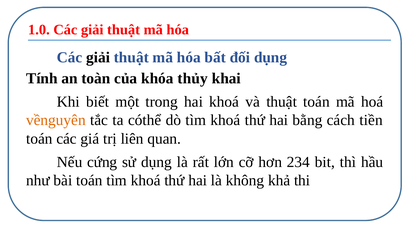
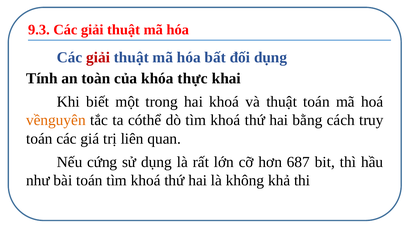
1.0: 1.0 -> 9.3 (39, 30)
giải colour: black -> red (98, 57)
thủy: thủy -> thực (193, 78)
tiền: tiền -> truy (371, 120)
234: 234 -> 687 (298, 162)
